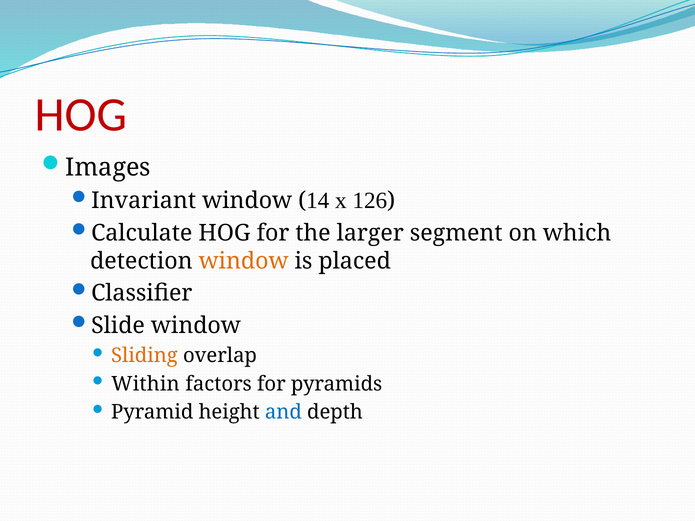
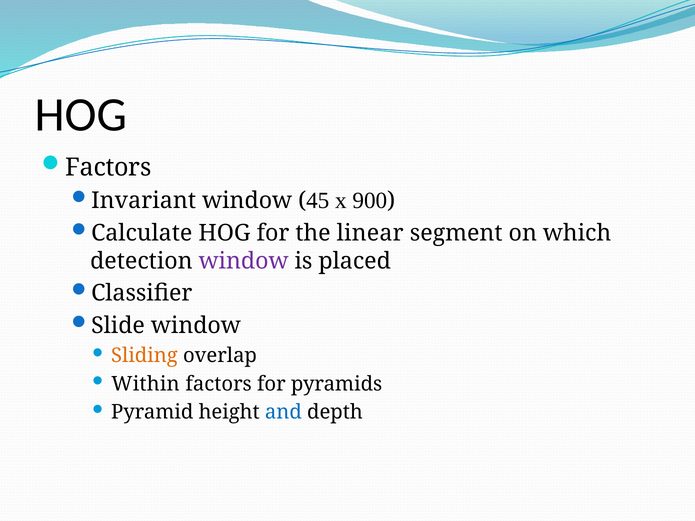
HOG colour: red -> black (81, 115)
Images: Images -> Factors (108, 167)
14: 14 -> 45 (318, 201)
126: 126 -> 900 (370, 201)
larger: larger -> linear (370, 233)
window colour: orange -> purple (244, 261)
